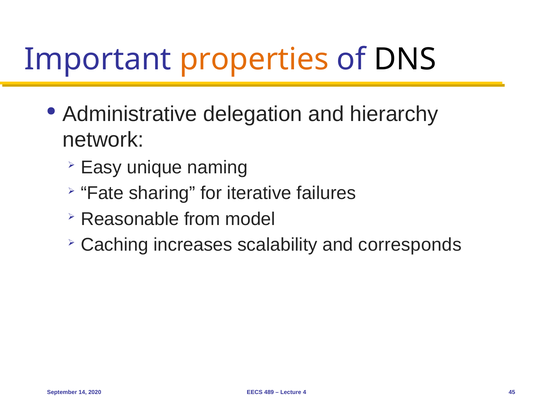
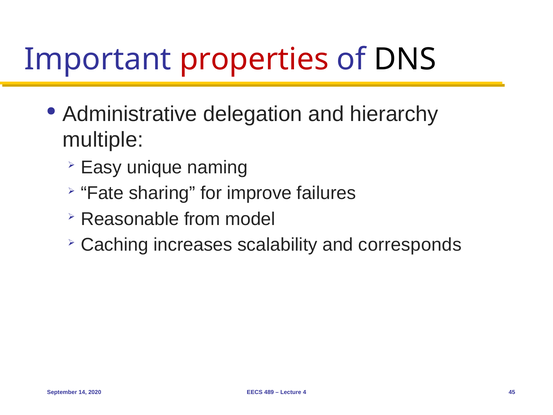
properties colour: orange -> red (254, 59)
network: network -> multiple (103, 140)
iterative: iterative -> improve (259, 193)
